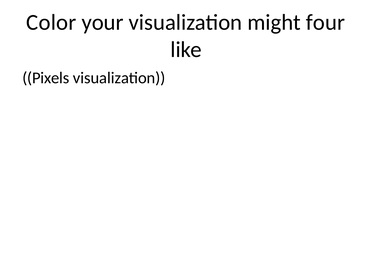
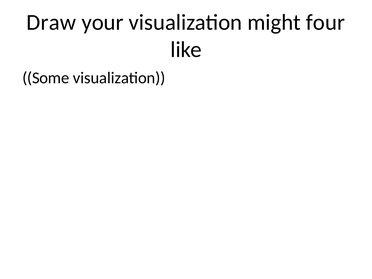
Color: Color -> Draw (51, 22)
Pixels: Pixels -> Some (46, 78)
